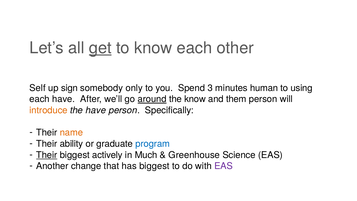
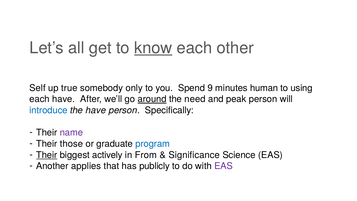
get underline: present -> none (100, 48)
know underline: none -> present (153, 48)
sign: sign -> true (69, 88)
3: 3 -> 9 (210, 88)
the know: know -> need (195, 99)
them: them -> peak (236, 99)
introduce colour: orange -> blue (49, 110)
name colour: orange -> purple (71, 133)
ability: ability -> those (71, 144)
Much: Much -> From (146, 155)
Greenhouse: Greenhouse -> Significance (194, 155)
change: change -> applies (86, 166)
has biggest: biggest -> publicly (154, 166)
